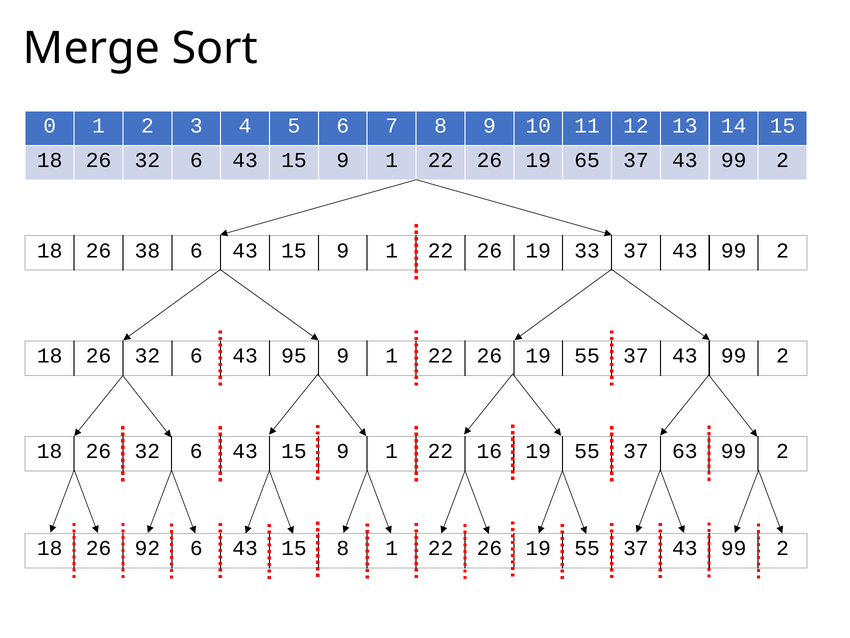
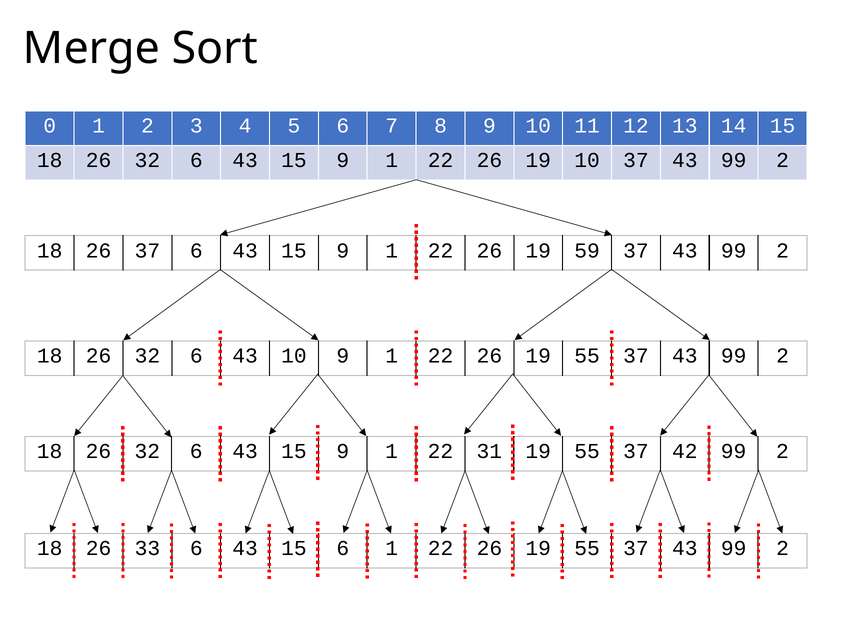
19 65: 65 -> 10 (587, 160)
26 38: 38 -> 37 (147, 250)
33: 33 -> 59 (587, 250)
43 95: 95 -> 10 (294, 356)
16: 16 -> 31 (489, 451)
63: 63 -> 42 (685, 451)
92: 92 -> 33 (147, 548)
15 8: 8 -> 6 (343, 548)
